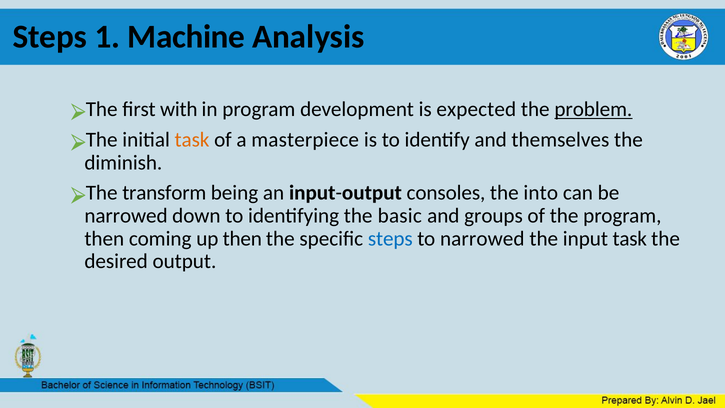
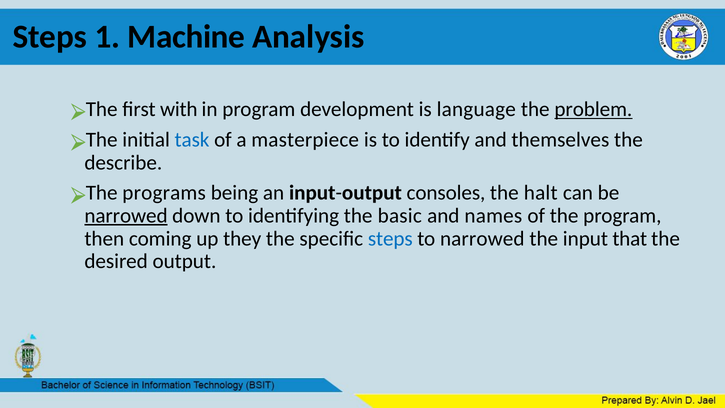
expected: expected -> language (476, 109)
task colour: orange -> blue (192, 140)
diminish: diminish -> describe (123, 162)
transform: transform -> programs (164, 193)
into: into -> halt (541, 193)
narrowed underline: none -> present (126, 216)
groups: groups -> names (493, 216)
up then: then -> they (242, 238)
input task: task -> that (630, 238)
